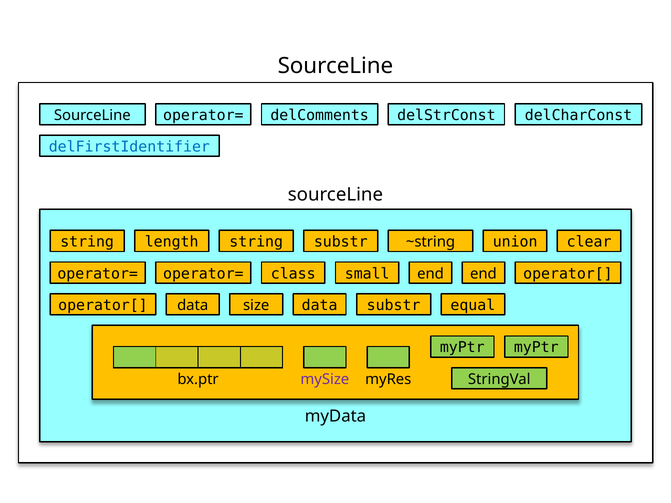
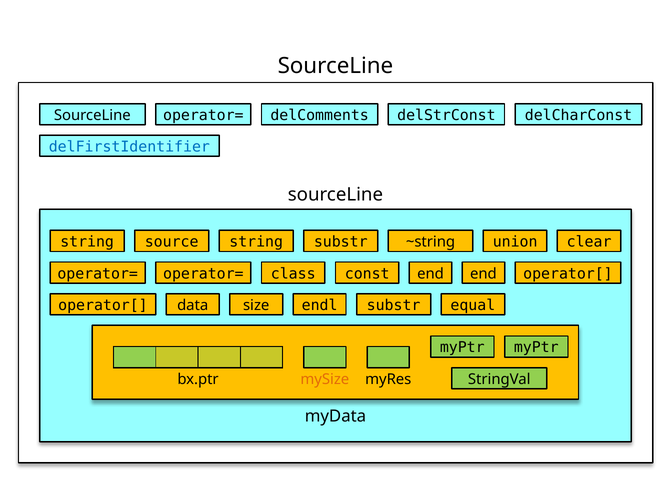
length: length -> source (172, 242)
small: small -> const (367, 274)
data data: data -> endl (320, 305)
mySize colour: purple -> orange (325, 379)
